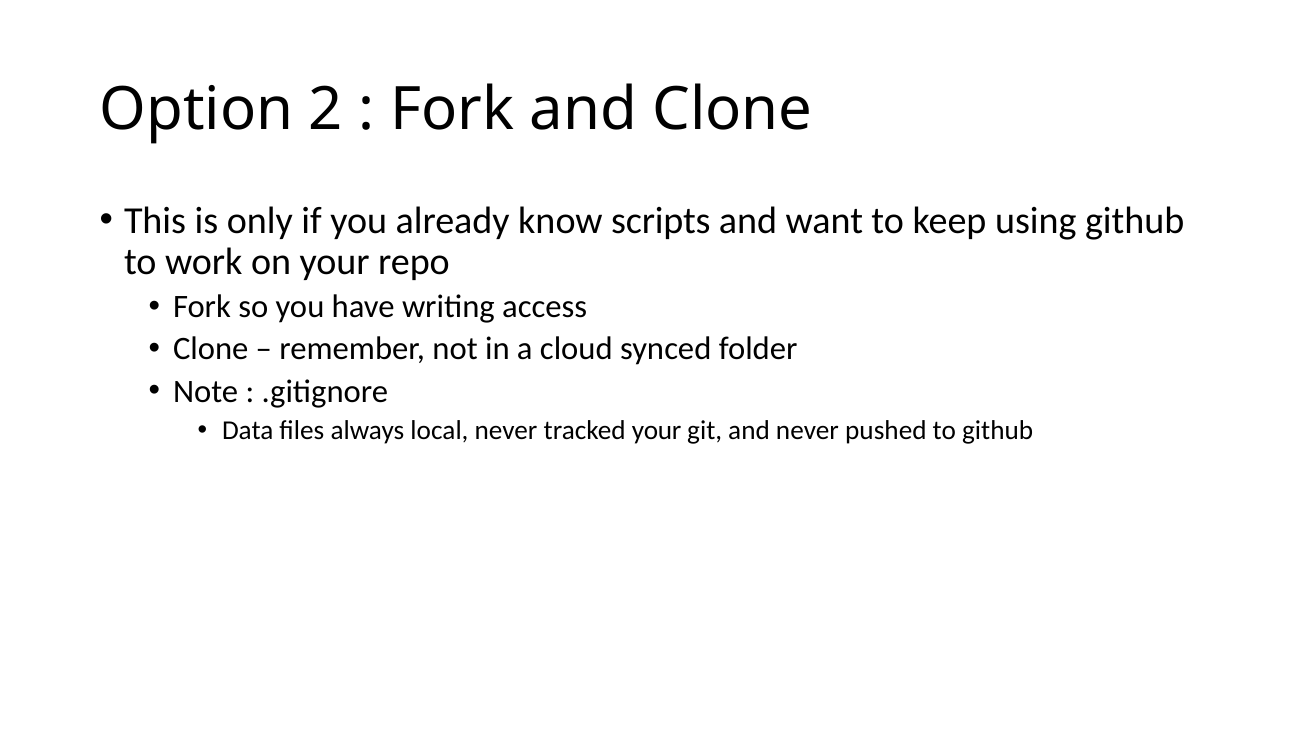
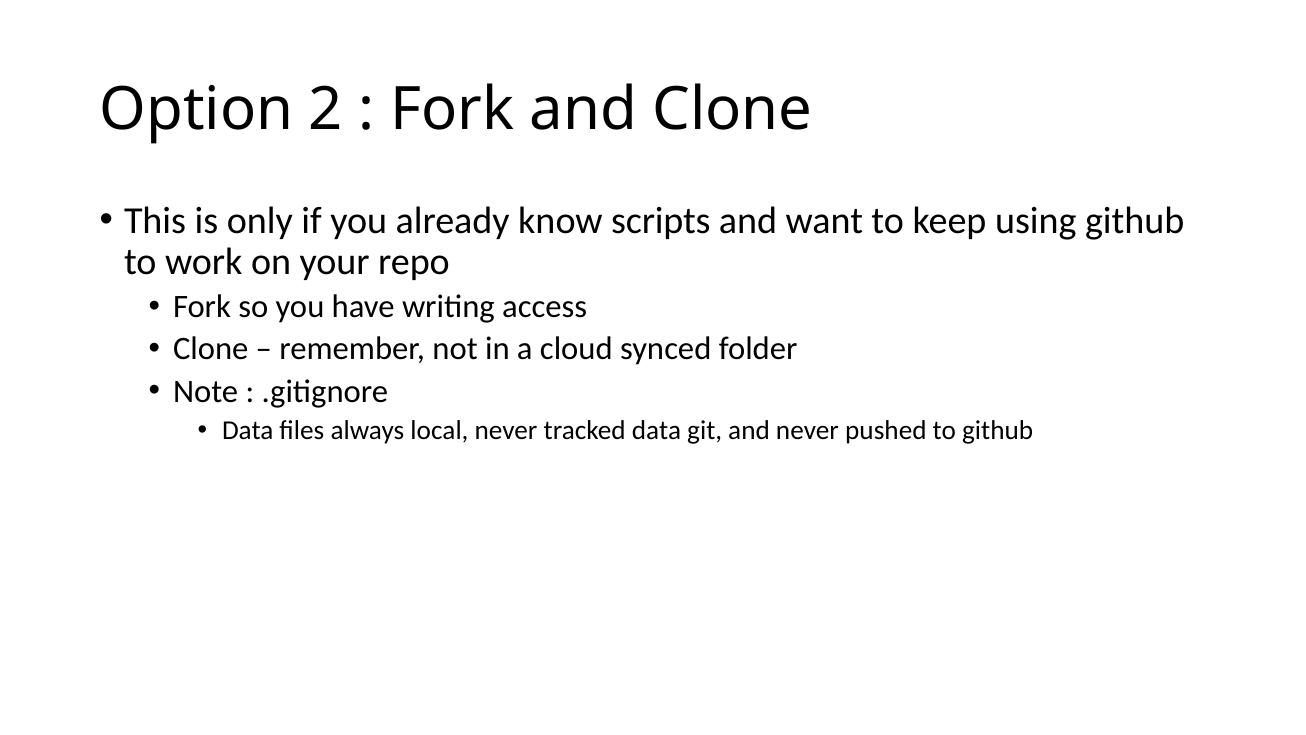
tracked your: your -> data (656, 430)
